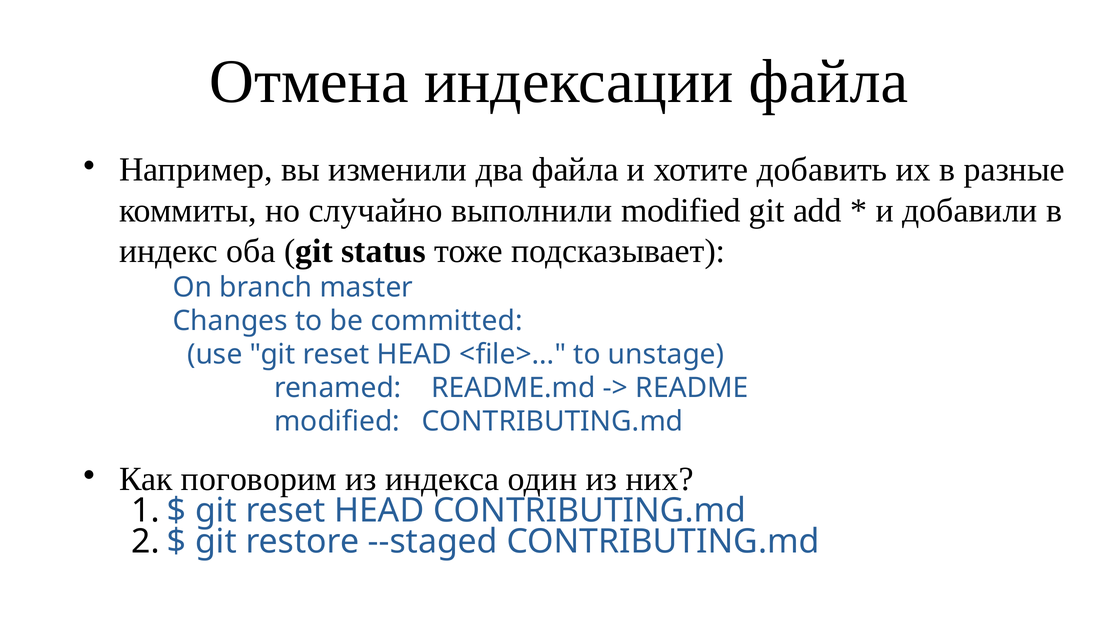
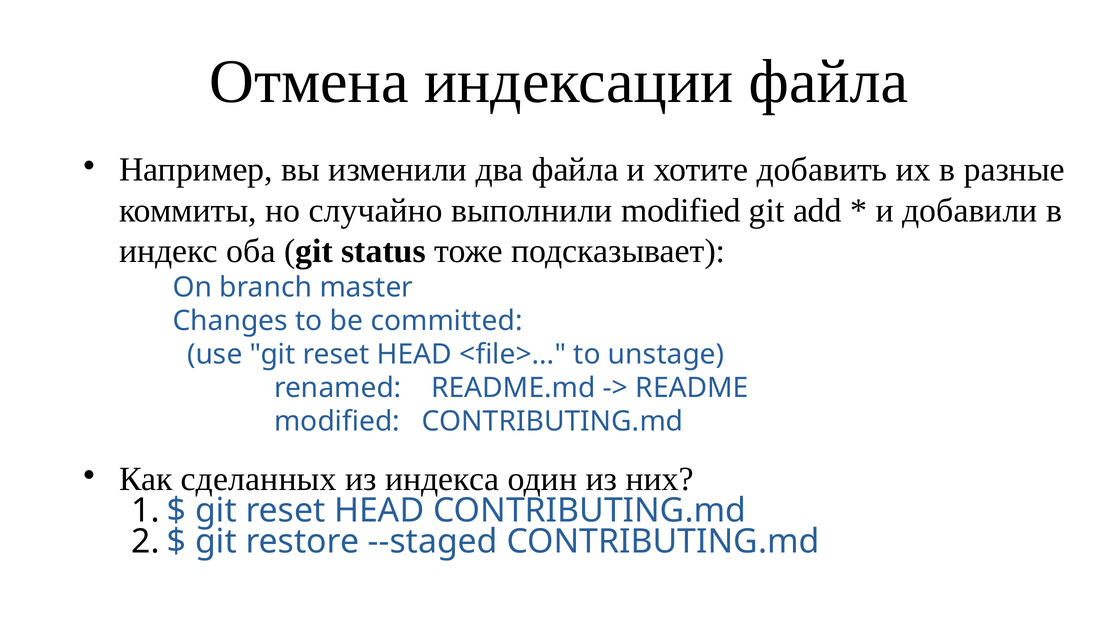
поговорим: поговорим -> сделанных (259, 480)
